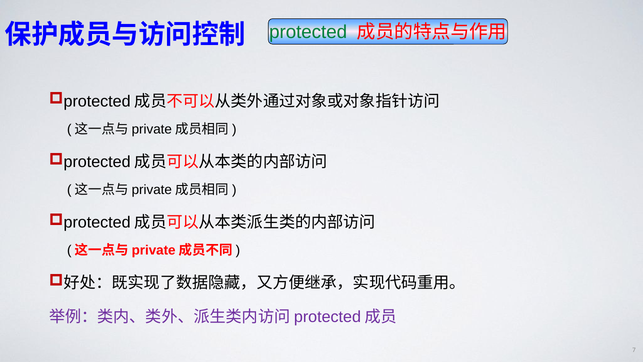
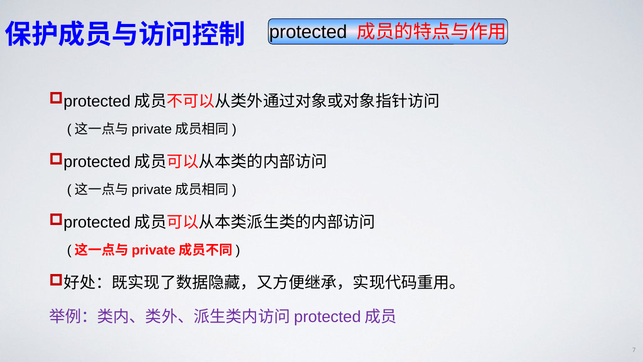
protected colour: green -> black (308, 32)
